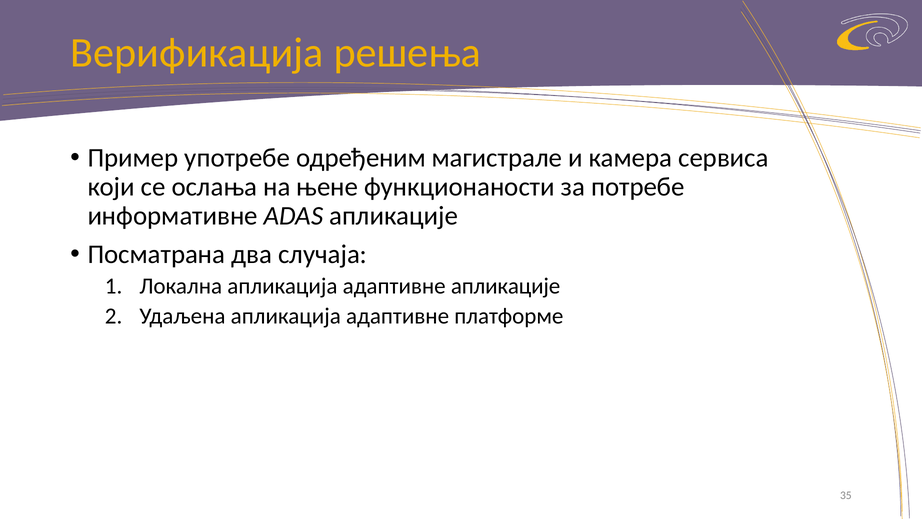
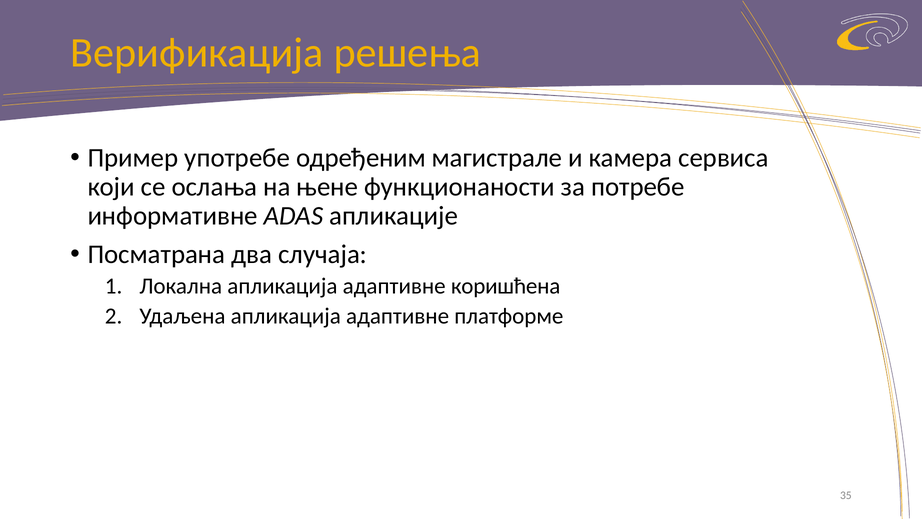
адаптивне апликације: апликације -> коришћена (506, 286)
